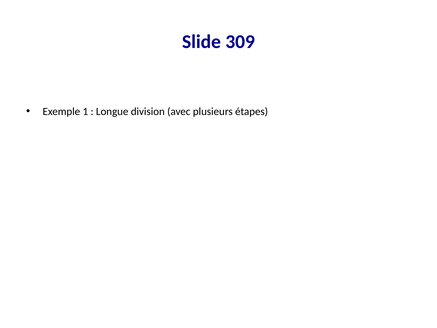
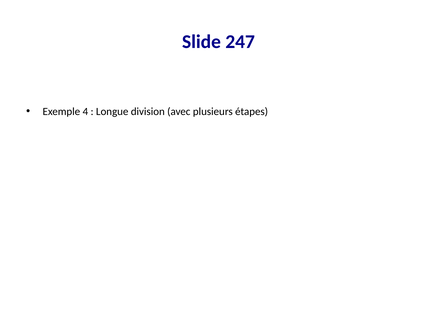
309: 309 -> 247 (240, 42)
1: 1 -> 4 (85, 111)
